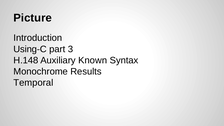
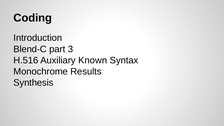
Picture: Picture -> Coding (33, 18)
Using-C: Using-C -> Blend-C (30, 49)
H.148: H.148 -> H.516 (26, 60)
Temporal: Temporal -> Synthesis (33, 83)
